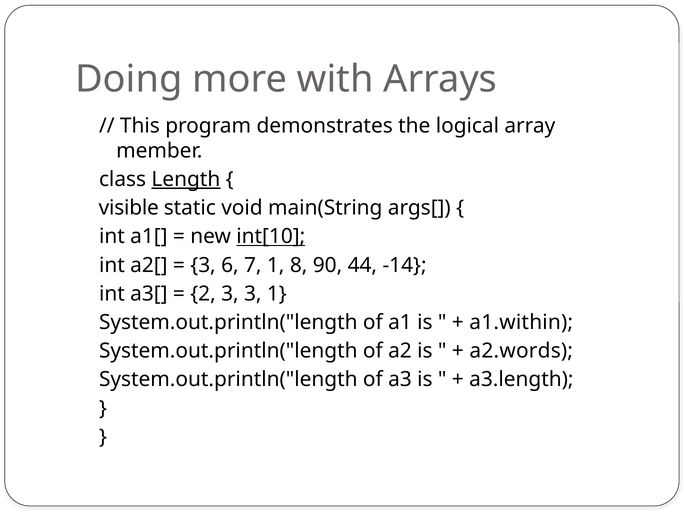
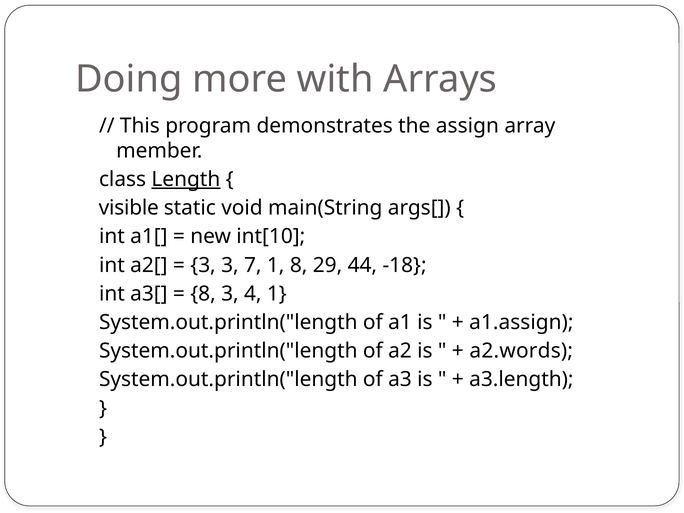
logical: logical -> assign (467, 126)
int[10 underline: present -> none (271, 237)
3 6: 6 -> 3 (230, 265)
90: 90 -> 29 (328, 265)
-14: -14 -> -18 (405, 265)
2: 2 -> 8 (203, 294)
3 3: 3 -> 4 (253, 294)
a1.within: a1.within -> a1.assign (521, 322)
